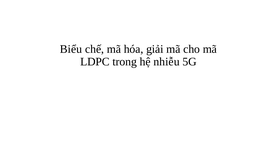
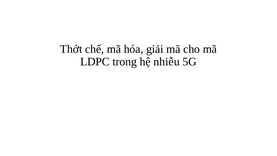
Biểu: Biểu -> Thớt (71, 49)
